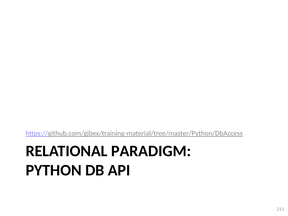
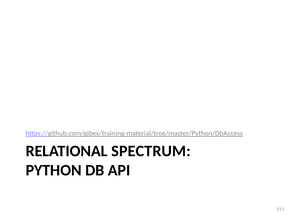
PARADIGM: PARADIGM -> SPECTRUM (151, 151)
